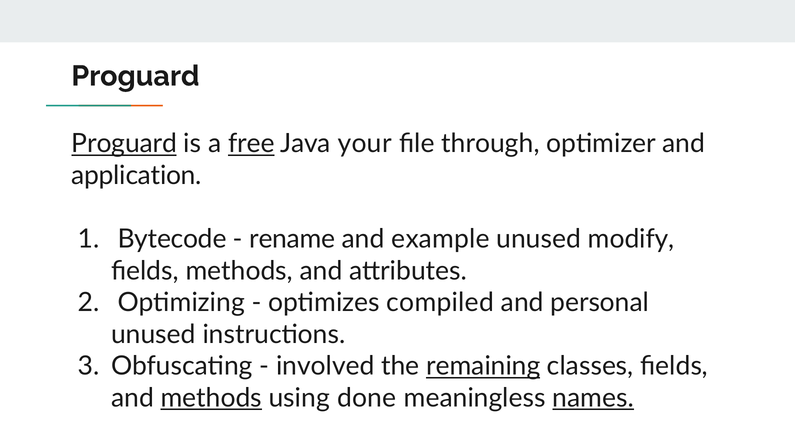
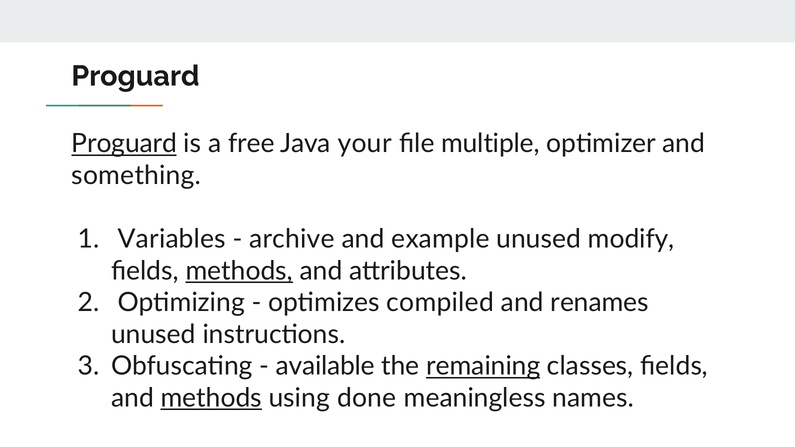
free underline: present -> none (251, 144)
through: through -> multiple (490, 144)
application: application -> something (136, 176)
Bytecode: Bytecode -> Variables (172, 239)
rename: rename -> archive (292, 239)
methods underline: none -> present (239, 271)
personal: personal -> renames (600, 303)
involved: involved -> available (325, 366)
names underline: present -> none (593, 398)
